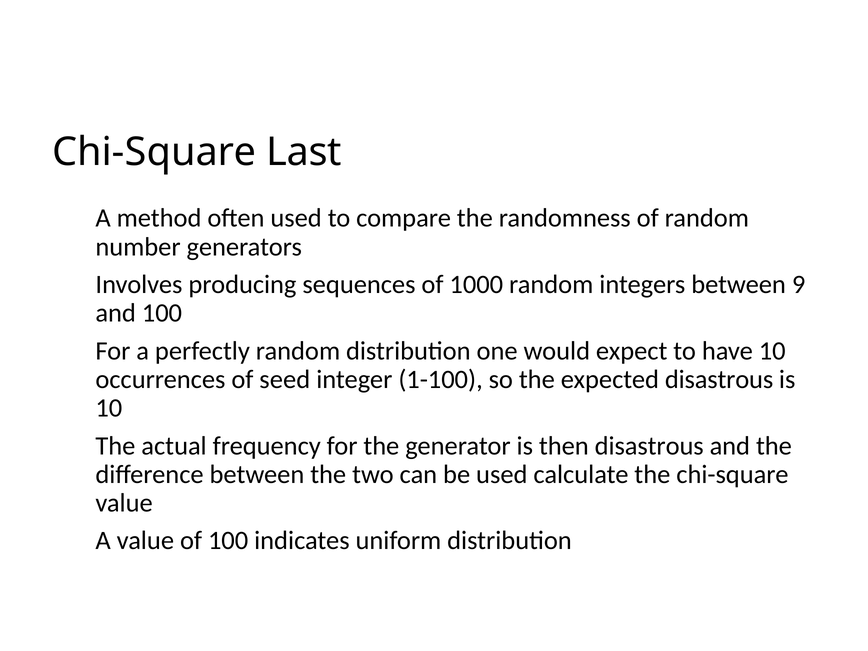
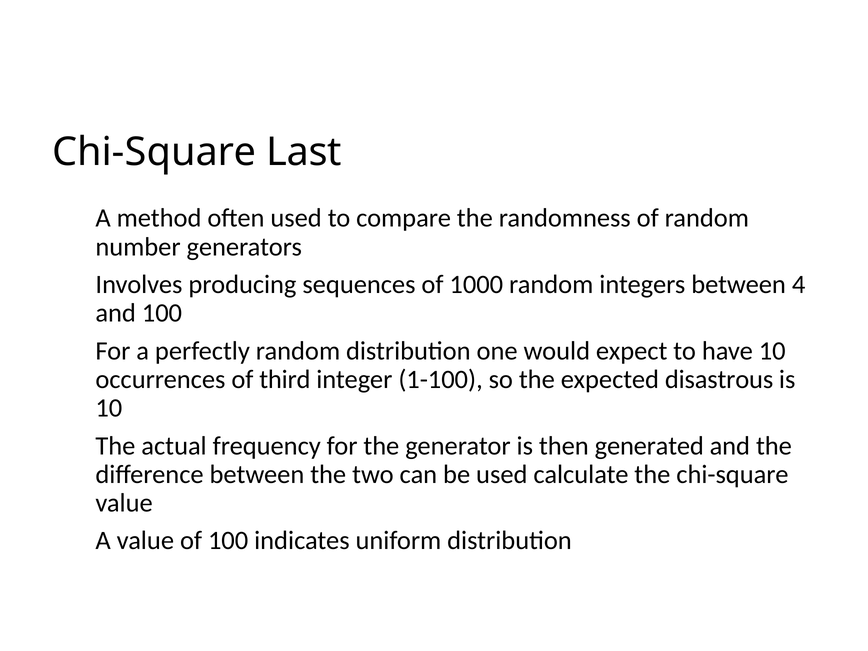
9: 9 -> 4 (799, 284)
seed: seed -> third (285, 379)
then disastrous: disastrous -> generated (649, 446)
